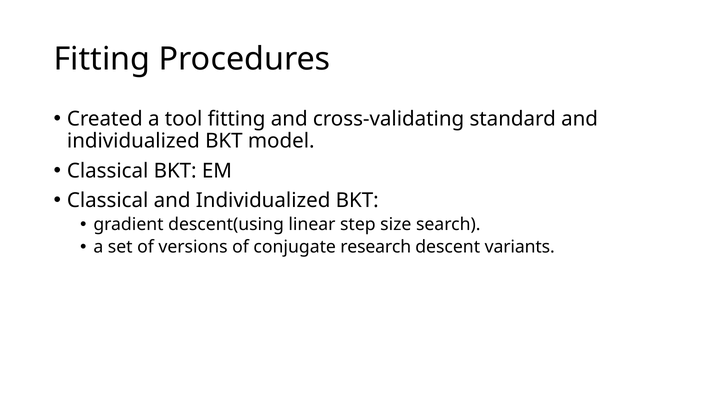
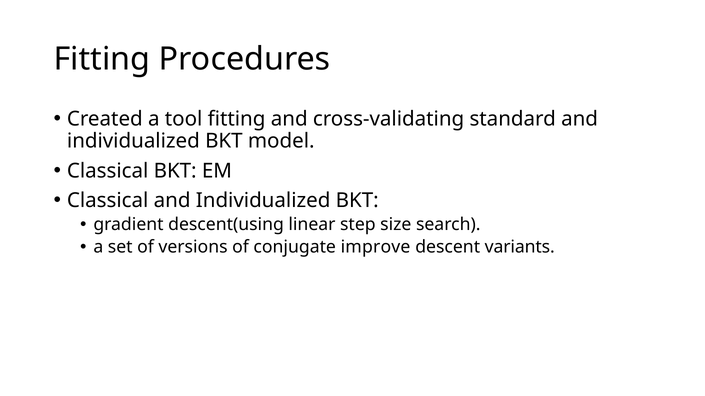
research: research -> improve (376, 248)
